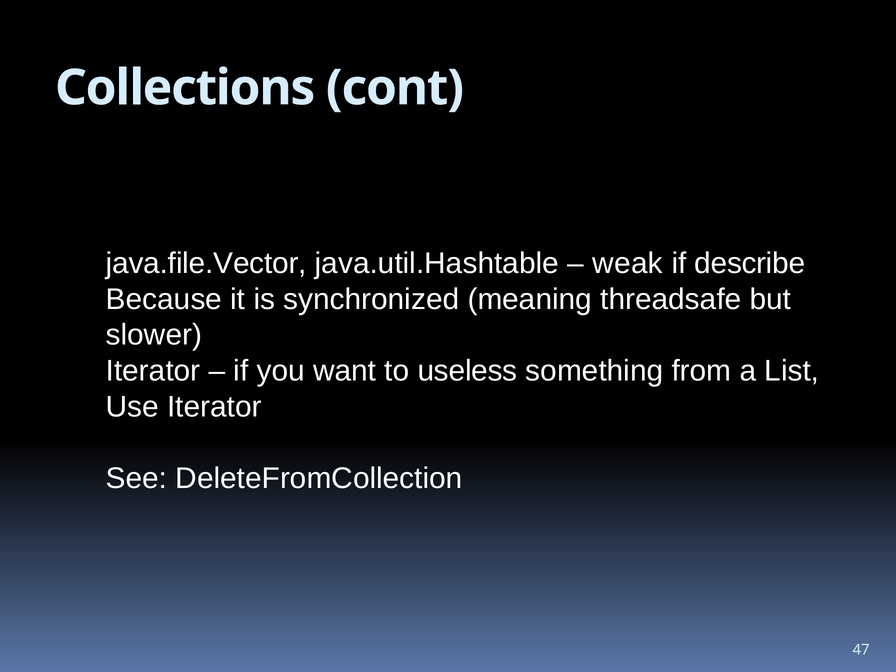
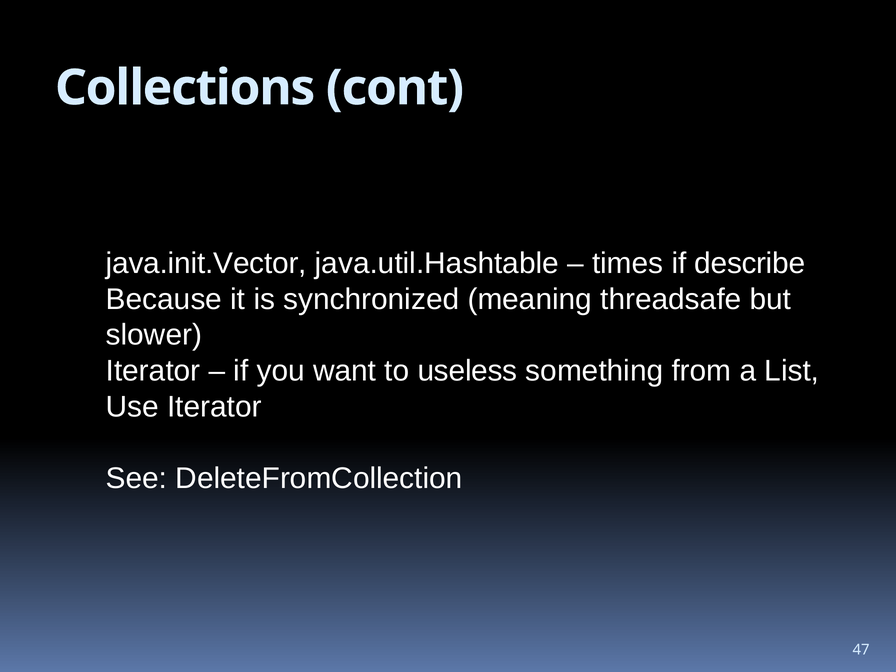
java.file.Vector: java.file.Vector -> java.init.Vector (206, 263)
weak: weak -> times (628, 263)
